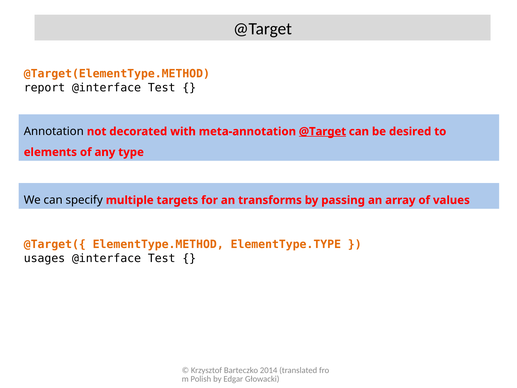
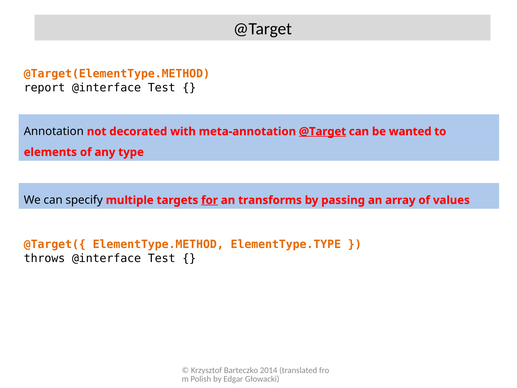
desired: desired -> wanted (410, 131)
for underline: none -> present (210, 200)
usages: usages -> throws (44, 258)
